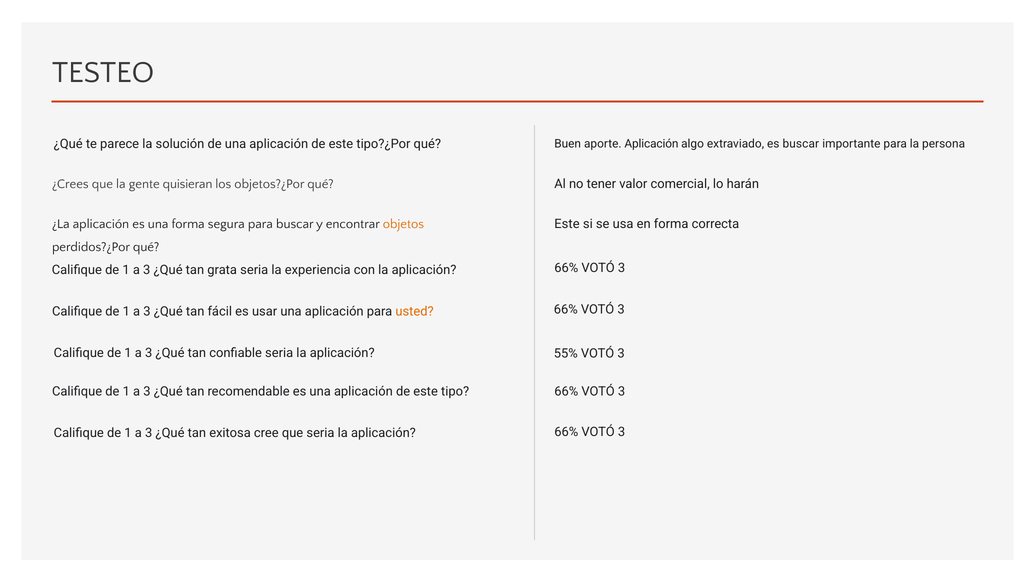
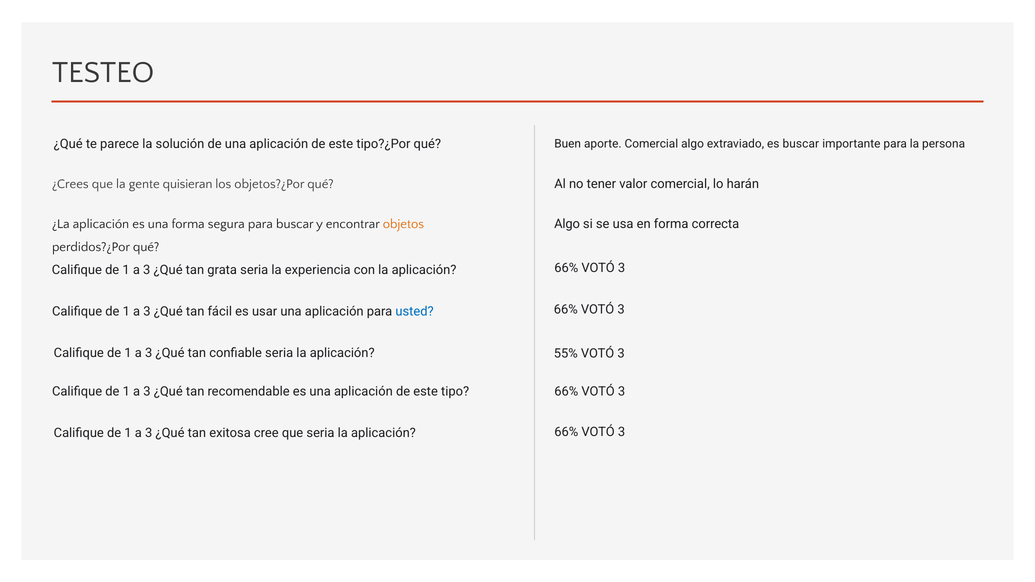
aporte Aplicación: Aplicación -> Comercial (651, 144)
Este: Este -> Algo (567, 224)
usted colour: orange -> blue (415, 311)
